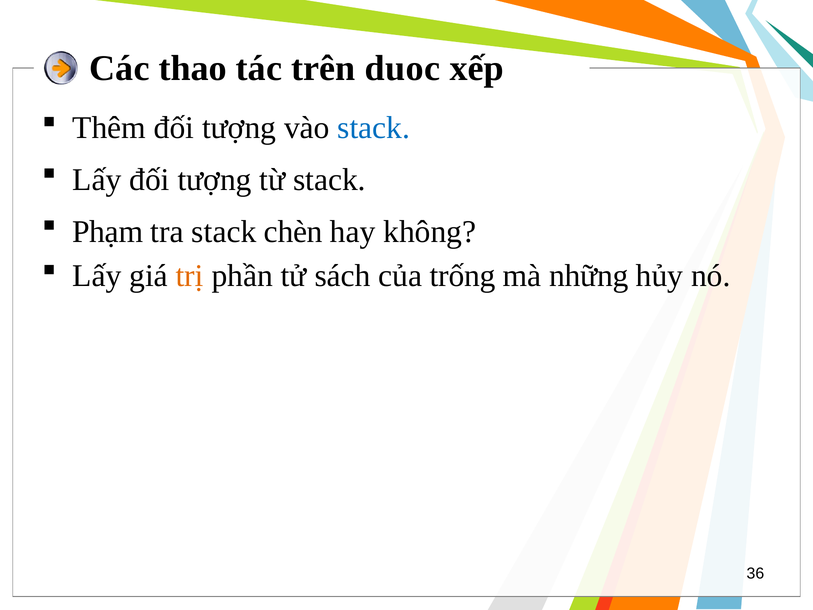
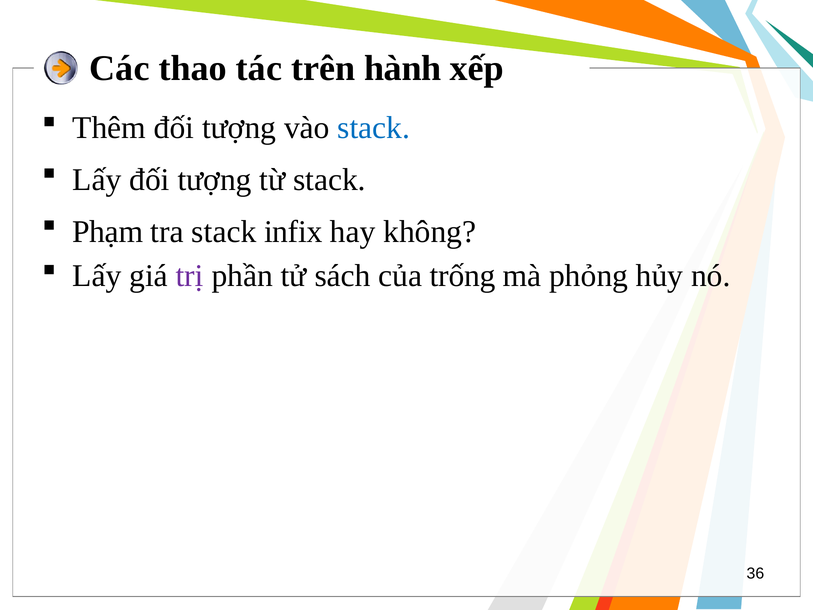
duoc: duoc -> hành (403, 68)
chèn: chèn -> infix (293, 231)
trị colour: orange -> purple (190, 276)
những: những -> phỏng (589, 276)
